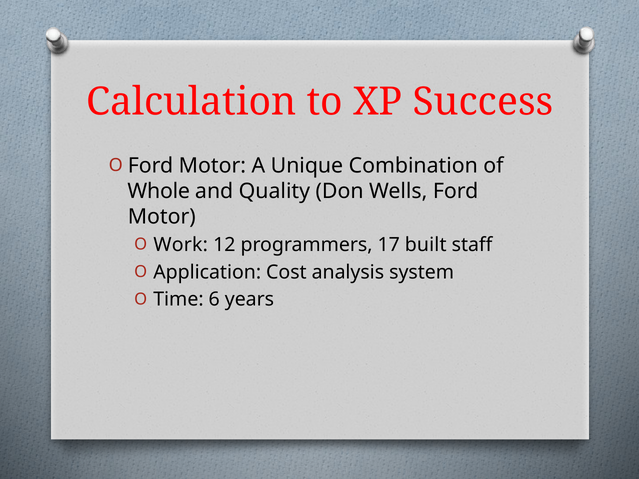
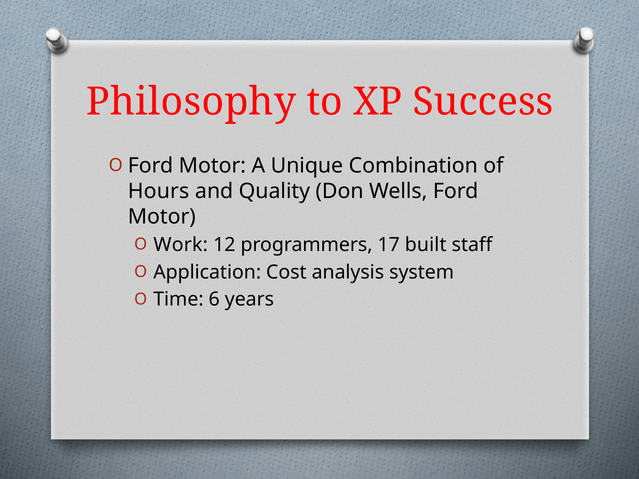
Calculation: Calculation -> Philosophy (191, 102)
Whole: Whole -> Hours (159, 191)
